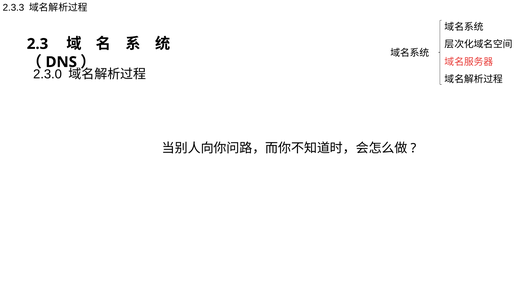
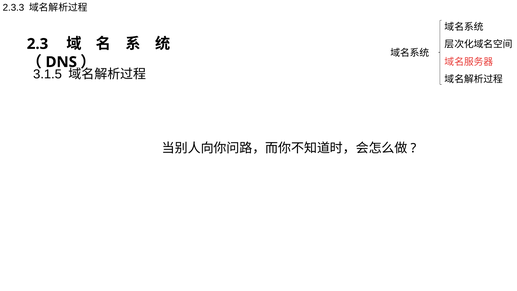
2.3.0: 2.3.0 -> 3.1.5 (48, 74)
